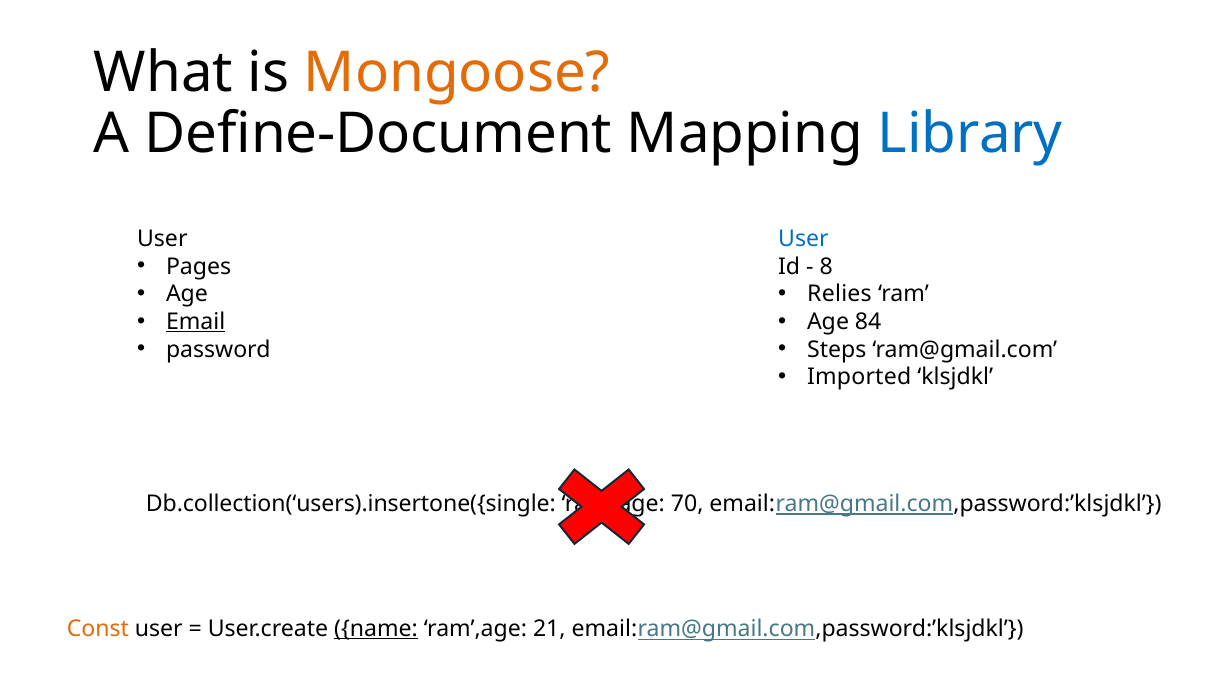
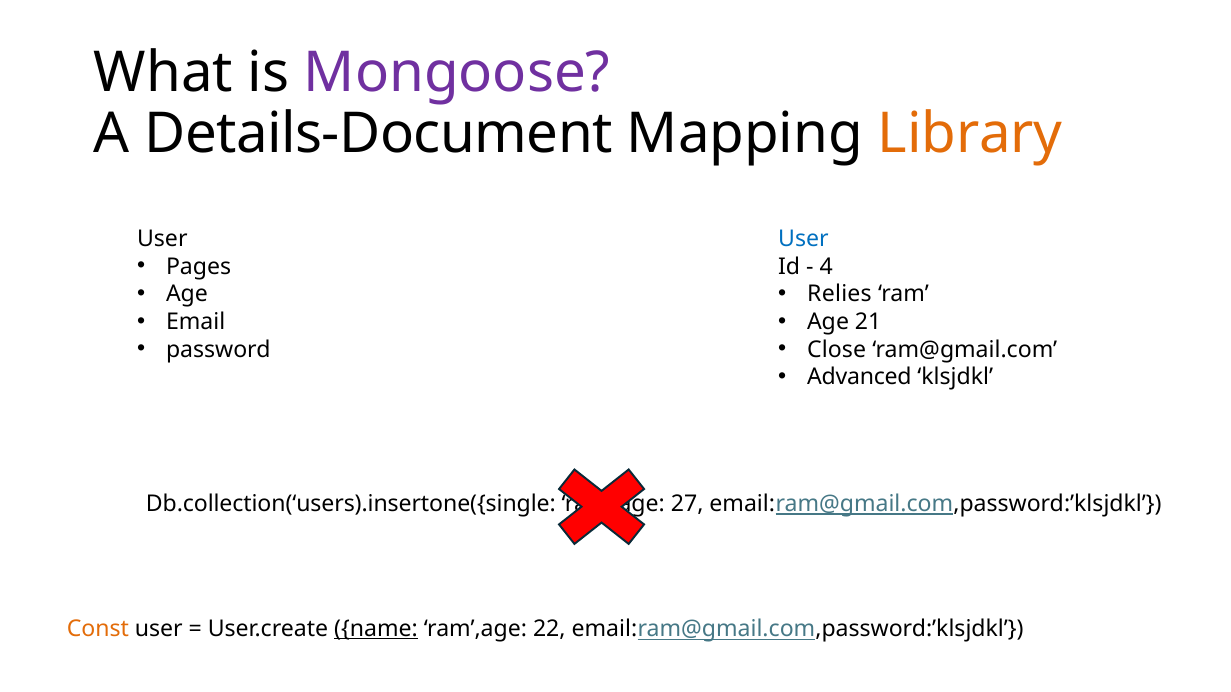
Mongoose colour: orange -> purple (457, 73)
Define-Document: Define-Document -> Details-Document (379, 134)
Library colour: blue -> orange (970, 134)
8: 8 -> 4 (826, 267)
Email underline: present -> none (196, 322)
84: 84 -> 21 (868, 322)
Steps: Steps -> Close (837, 350)
Imported: Imported -> Advanced (859, 377)
70: 70 -> 27 (687, 504)
21: 21 -> 22 (549, 629)
